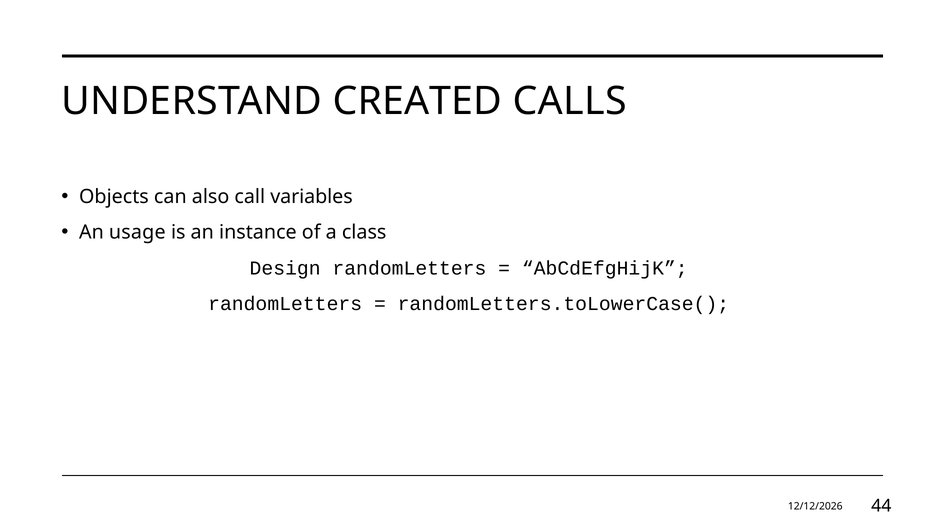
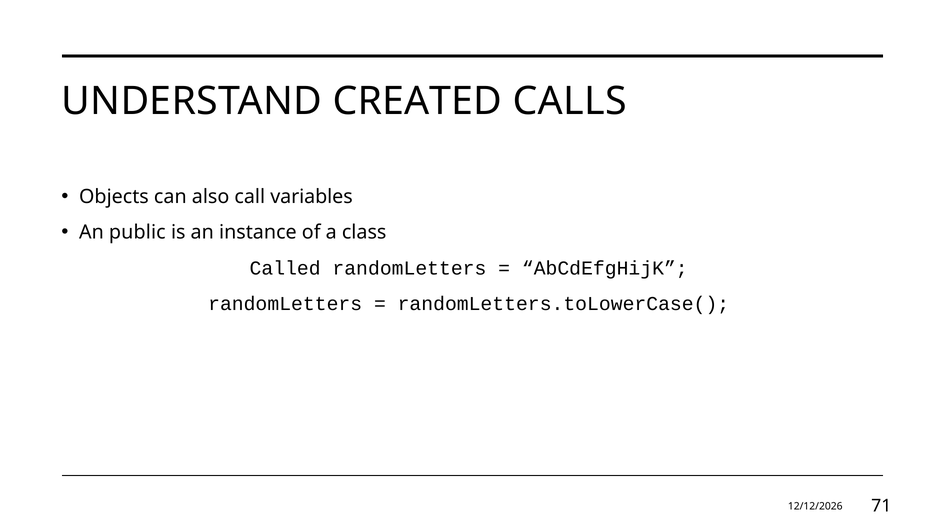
usage: usage -> public (137, 233)
Design: Design -> Called (285, 268)
44: 44 -> 71 (881, 507)
